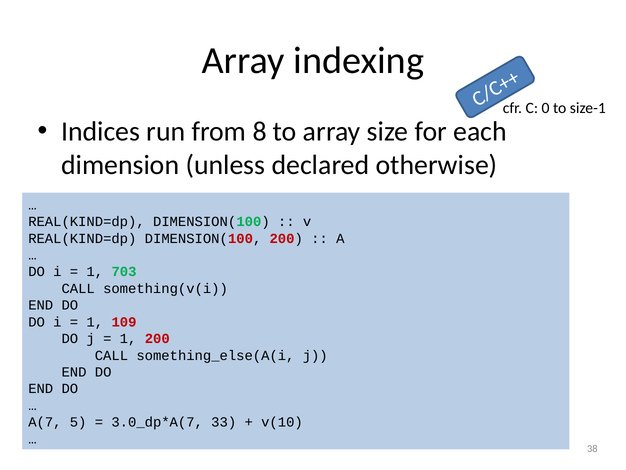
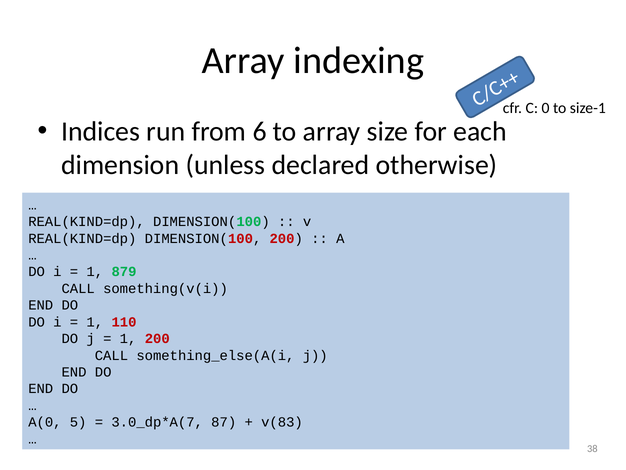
8: 8 -> 6 (260, 131)
703: 703 -> 879 (124, 272)
109: 109 -> 110 (124, 322)
A(7: A(7 -> A(0 (45, 422)
33: 33 -> 87 (224, 422)
v(10: v(10 -> v(83 (282, 422)
